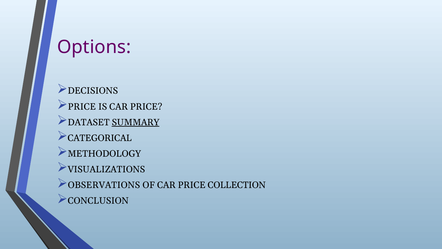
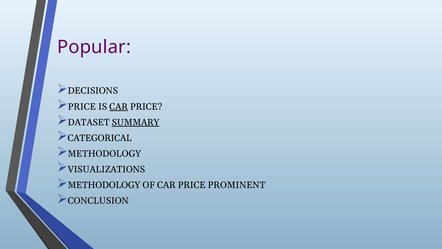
Options: Options -> Popular (94, 47)
CAR underline: none -> present (119, 106)
OBSERVATIONS: OBSERVATIONS -> METHODOLOGY (104, 185)
COLLECTION: COLLECTION -> PROMINENT (237, 185)
